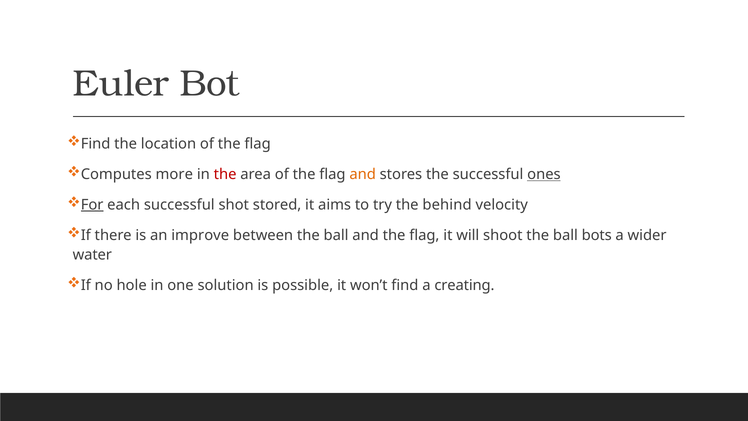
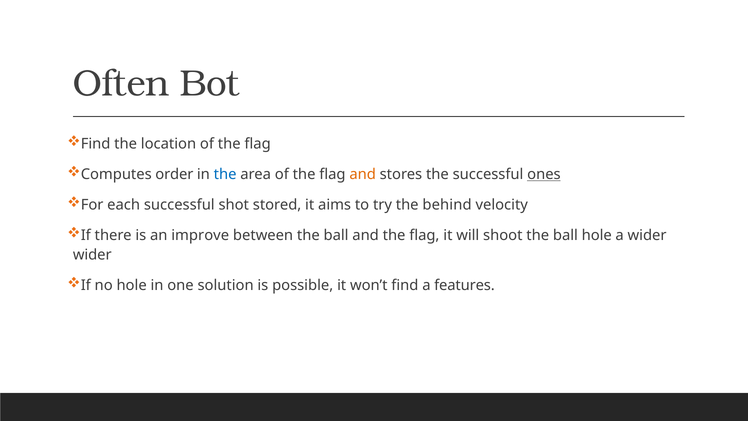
Euler: Euler -> Often (121, 84)
more: more -> order (174, 174)
the colour: red -> blue (225, 174)
For underline: present -> none (92, 205)
ball bots: bots -> hole (597, 235)
water: water -> wider (92, 255)
creating: creating -> features (464, 285)
